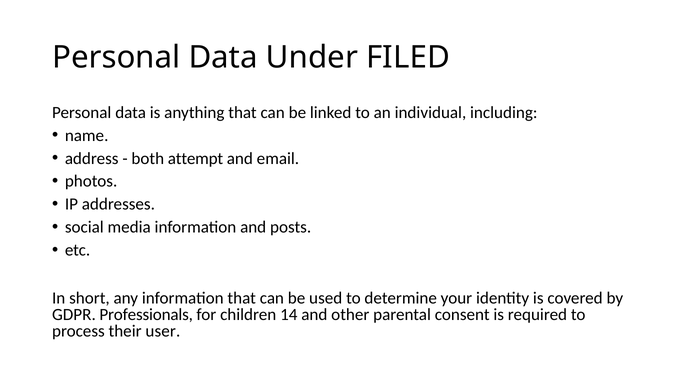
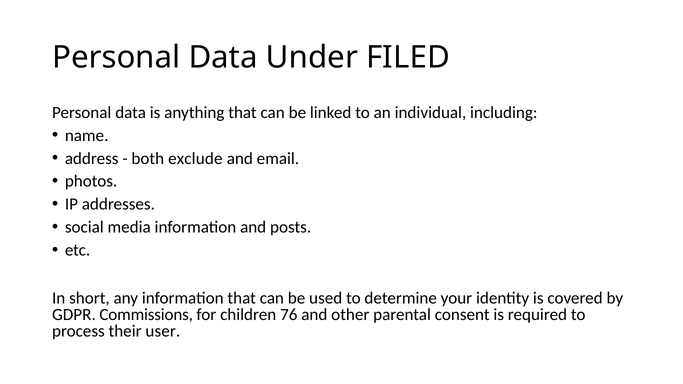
attempt: attempt -> exclude (195, 158)
Professionals: Professionals -> Commissions (146, 315)
14: 14 -> 76 (289, 315)
